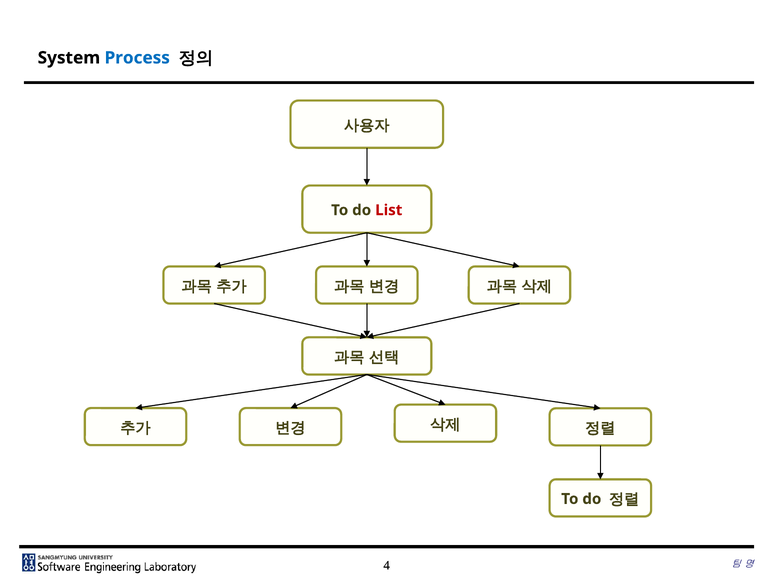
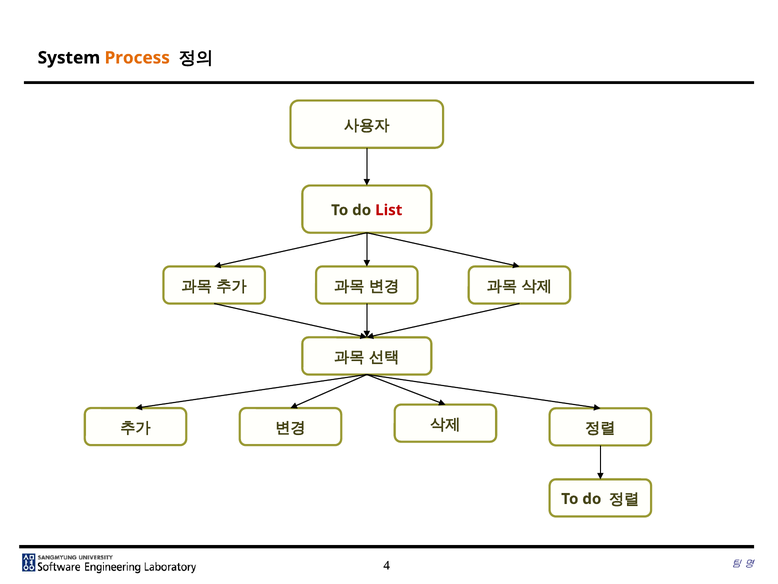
Process colour: blue -> orange (137, 58)
